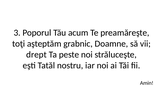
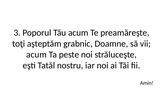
drept: drept -> acum (36, 54)
